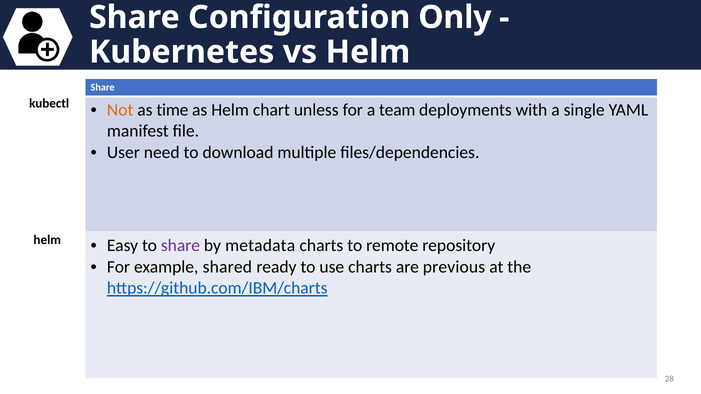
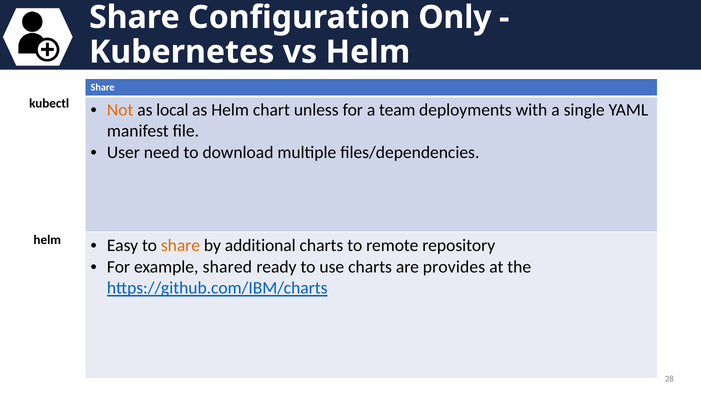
time: time -> local (172, 110)
share colour: purple -> orange (180, 246)
metadata: metadata -> additional (260, 246)
previous: previous -> provides (454, 267)
